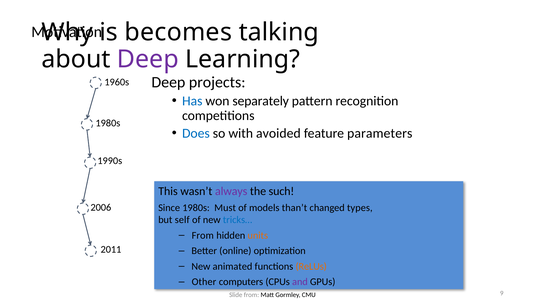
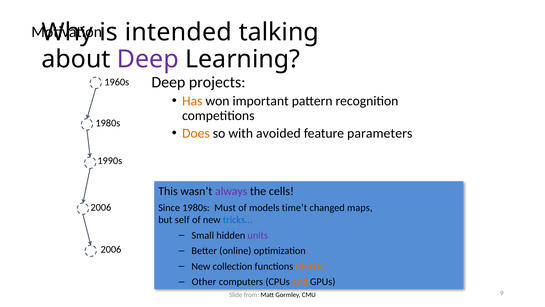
becomes: becomes -> intended (178, 32)
Has colour: blue -> orange (192, 101)
separately: separately -> important (261, 101)
Does colour: blue -> orange (196, 133)
such: such -> cells (281, 191)
than’t: than’t -> time’t (294, 207)
types: types -> maps (360, 207)
From: From -> Small (203, 235)
units colour: orange -> purple (258, 235)
2011: 2011 -> 2006 (111, 249)
animated: animated -> collection (233, 266)
and colour: purple -> orange (300, 281)
